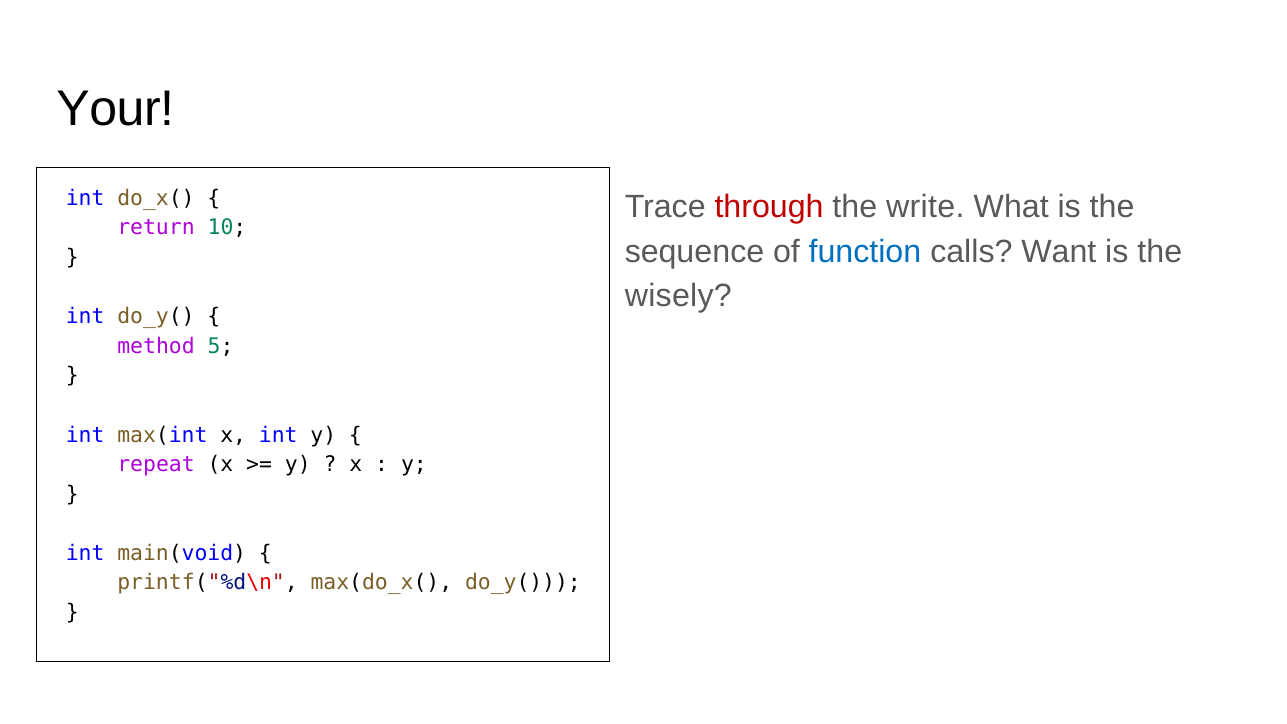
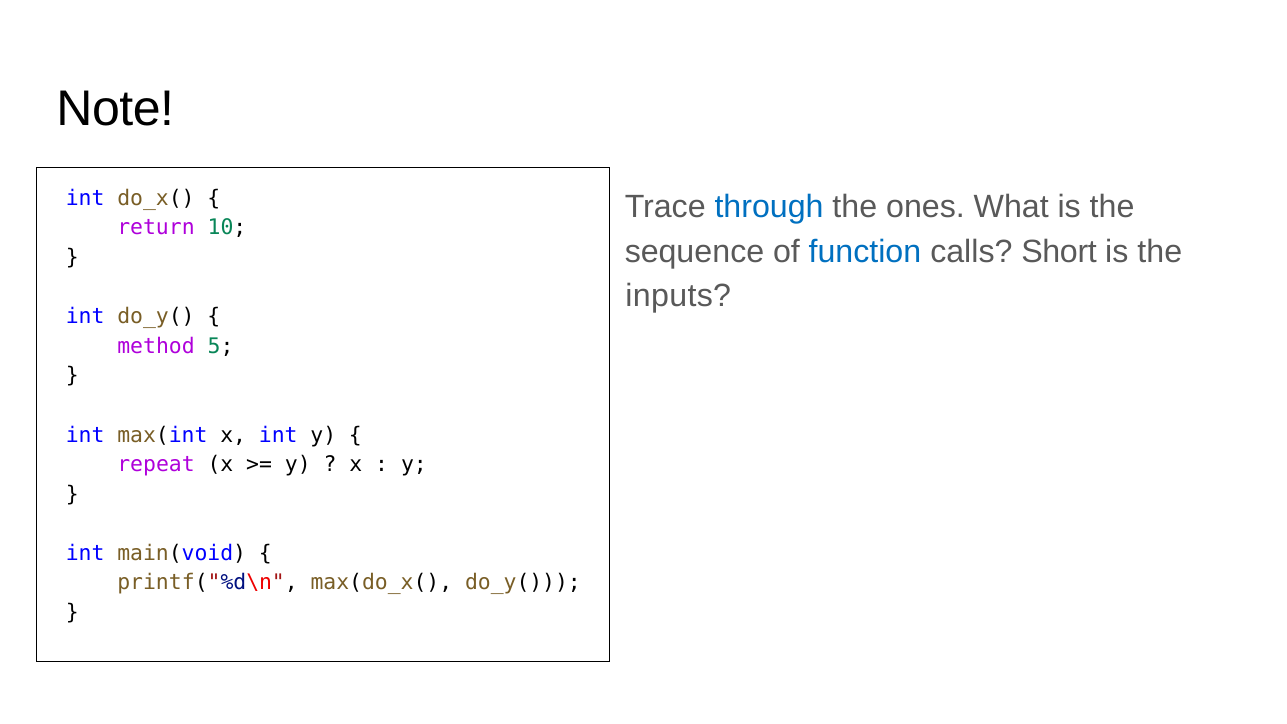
Your: Your -> Note (115, 109)
through colour: red -> blue (769, 207)
write: write -> ones (926, 207)
Want: Want -> Short (1059, 252)
wisely: wisely -> inputs (678, 296)
